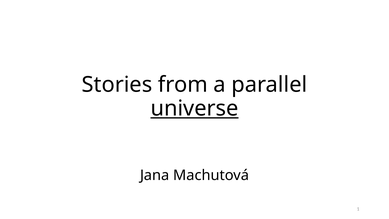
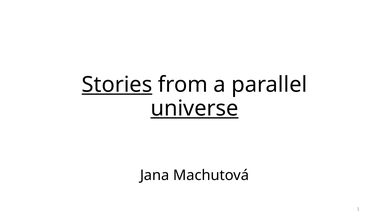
Stories underline: none -> present (117, 85)
